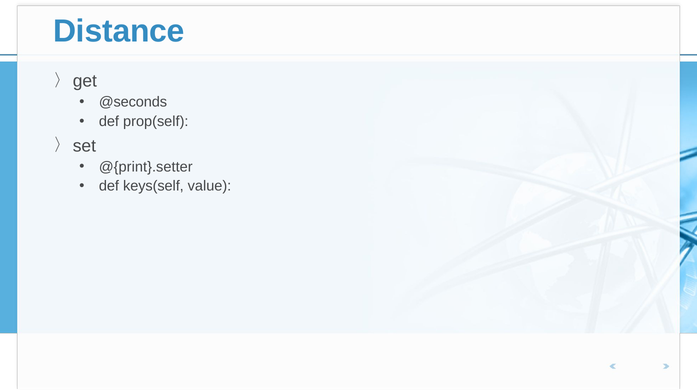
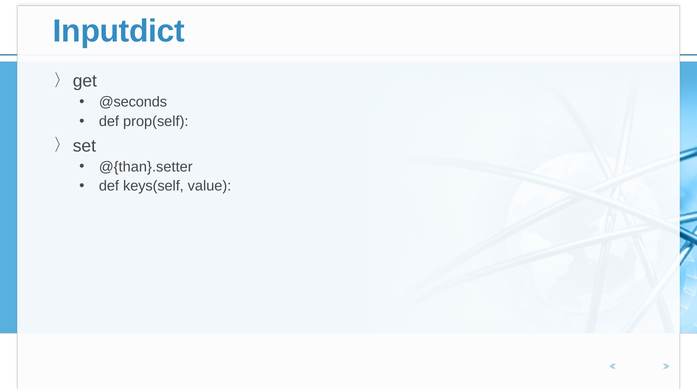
Distance: Distance -> Inputdict (119, 31)
@{print}.setter: @{print}.setter -> @{than}.setter (146, 167)
